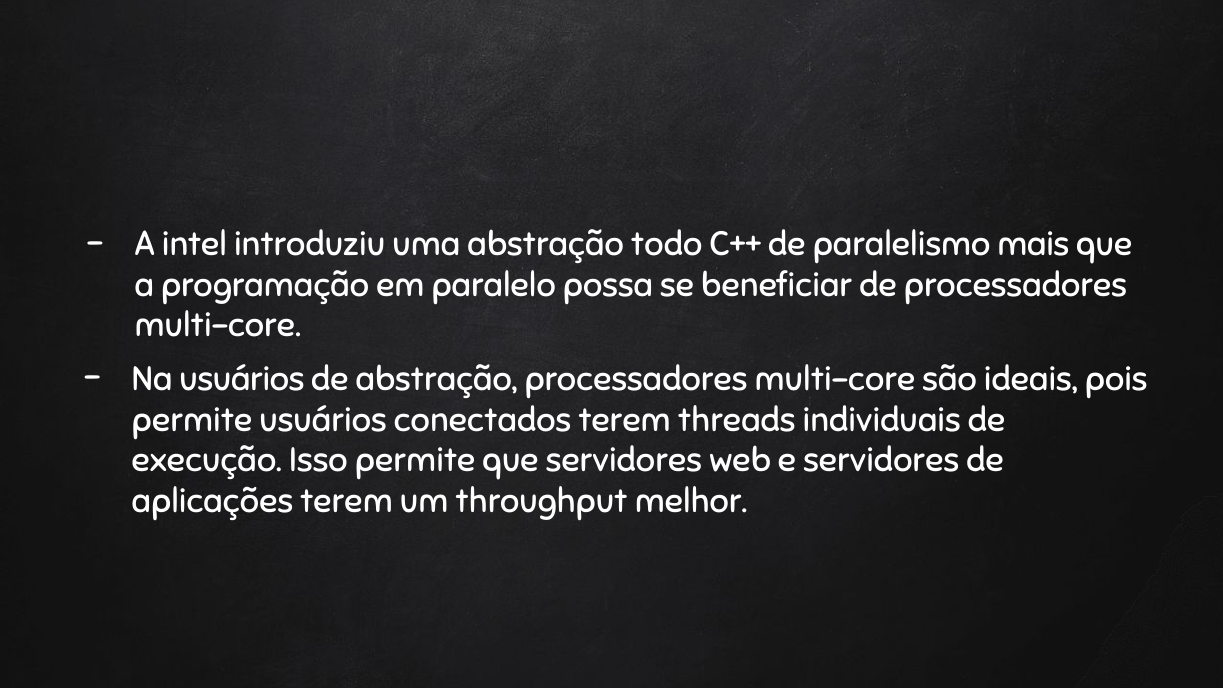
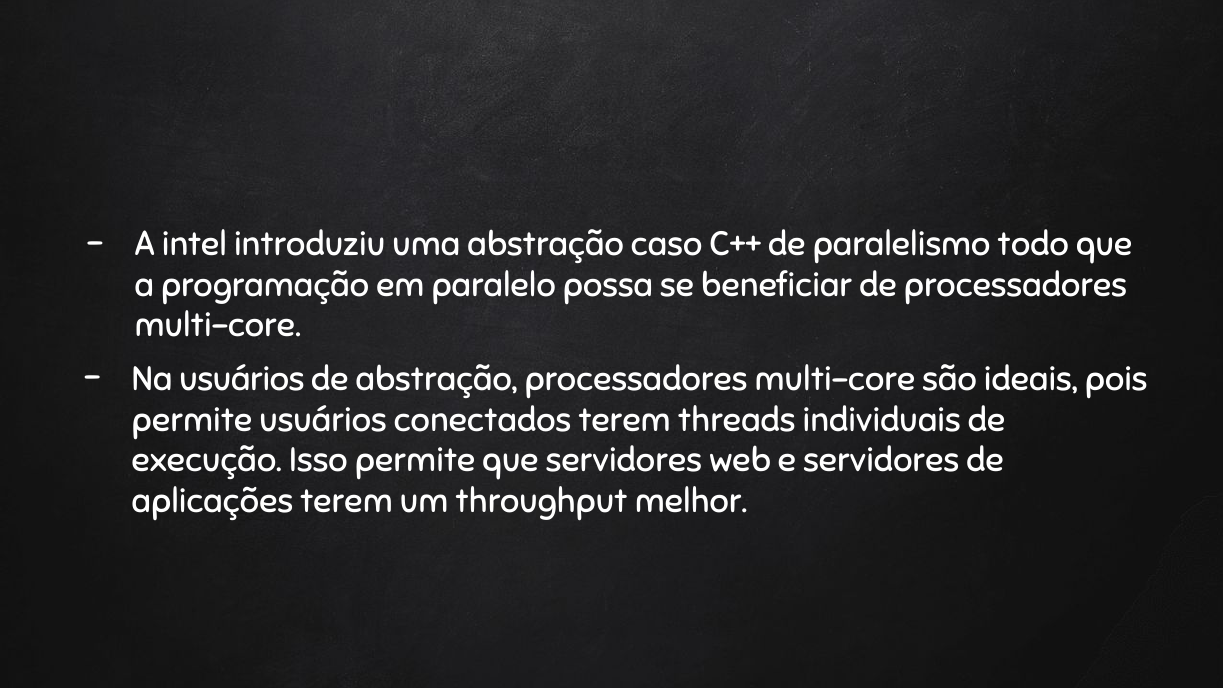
todo: todo -> caso (667, 244)
mais: mais -> todo (1033, 244)
